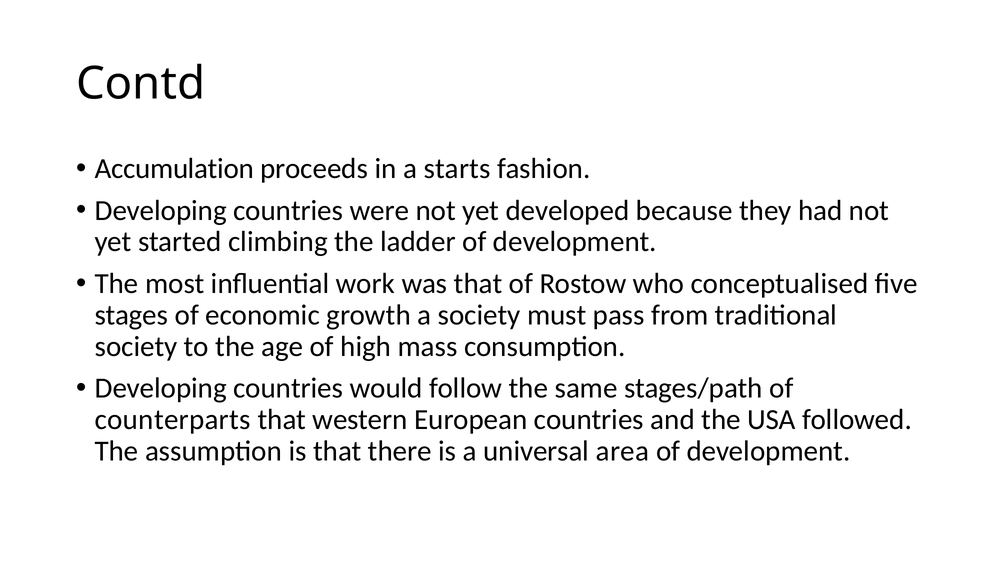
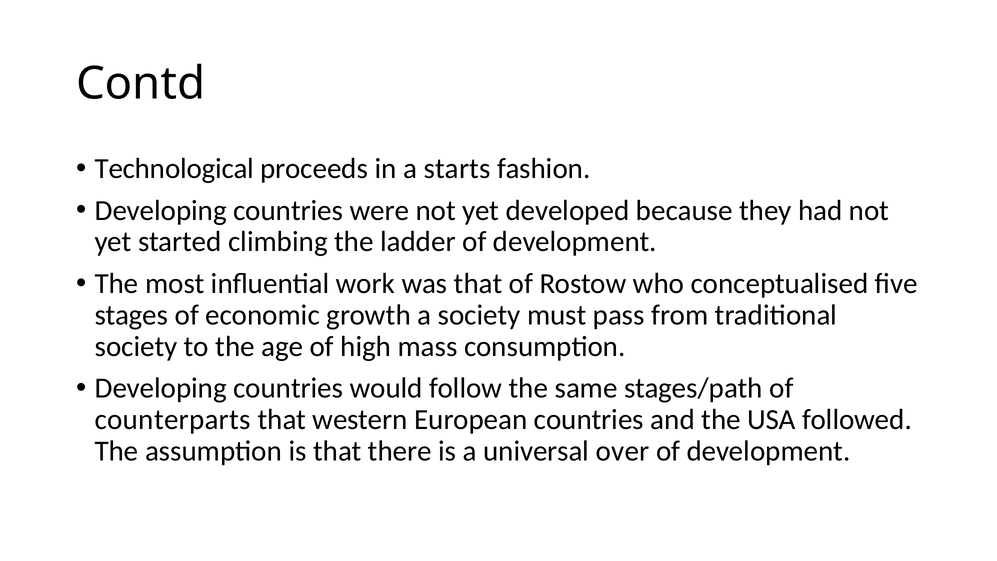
Accumulation: Accumulation -> Technological (174, 169)
area: area -> over (622, 451)
